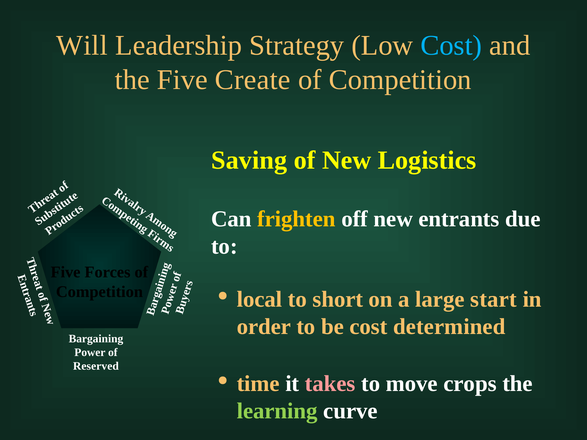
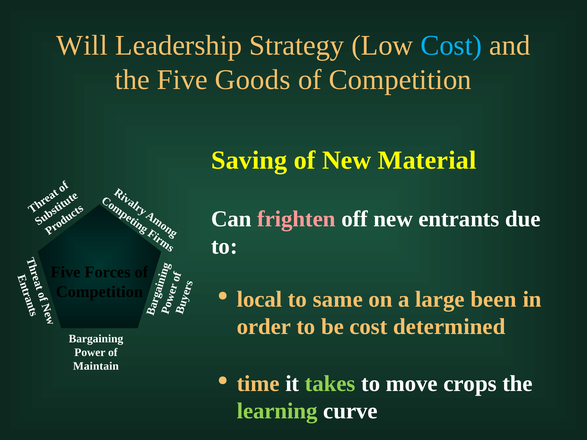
Create: Create -> Goods (253, 80)
Logistics: Logistics -> Material (427, 160)
frighten colour: yellow -> pink (296, 219)
short: short -> same (338, 299)
start: start -> been (494, 299)
Reserved: Reserved -> Maintain (96, 366)
takes colour: pink -> light green (330, 384)
